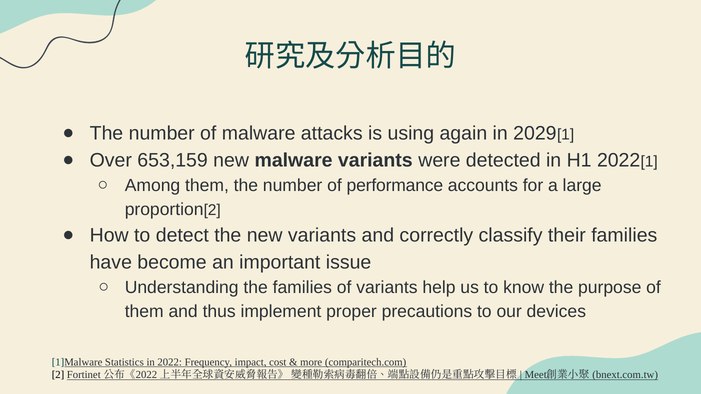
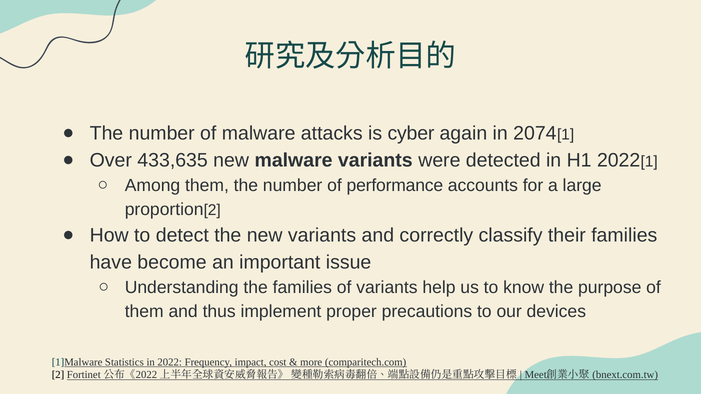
using: using -> cyber (411, 133)
2029: 2029 -> 2074 (535, 133)
653,159: 653,159 -> 433,635 (173, 160)
